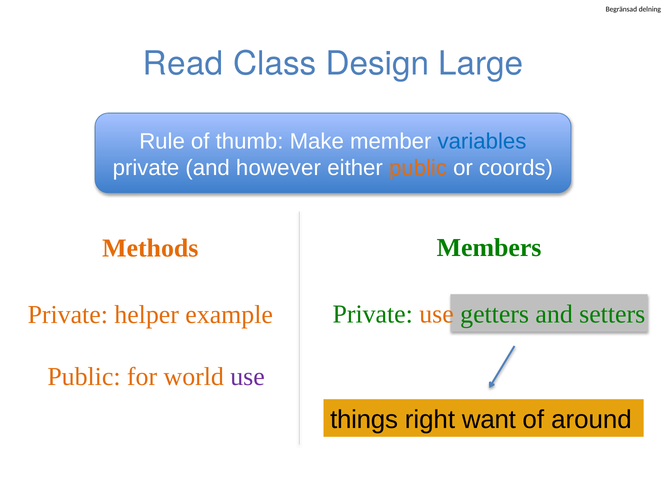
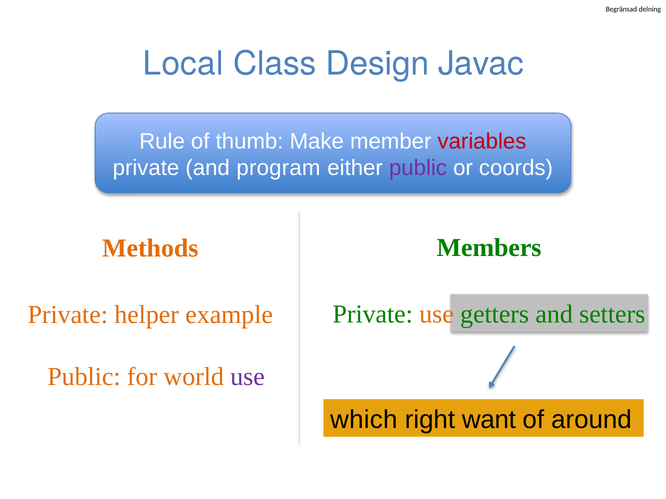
Read: Read -> Local (183, 64)
Large: Large -> Javac (481, 64)
variables colour: blue -> red (482, 141)
however: however -> program (278, 168)
public colour: orange -> purple (418, 168)
things: things -> which (364, 420)
